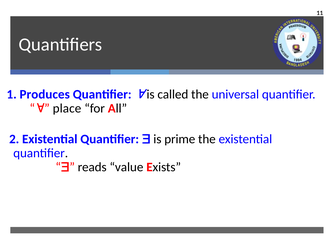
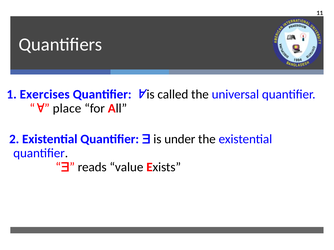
Produces: Produces -> Exercises (45, 94)
prime: prime -> under (180, 139)
